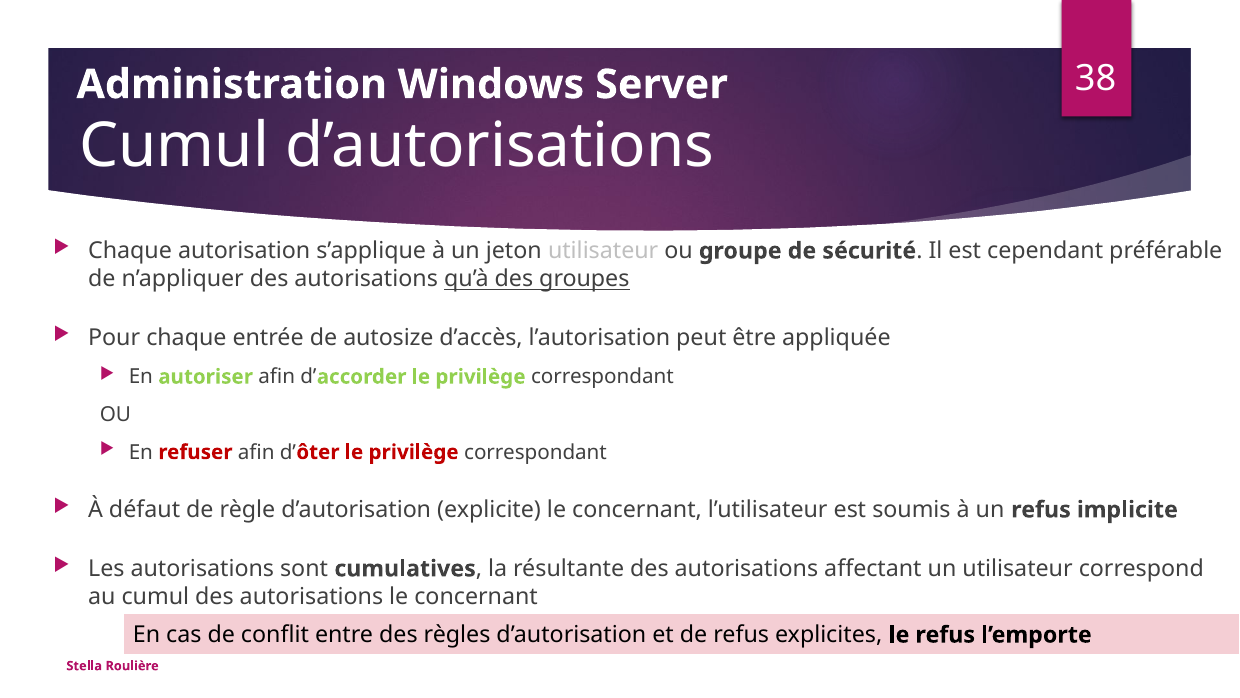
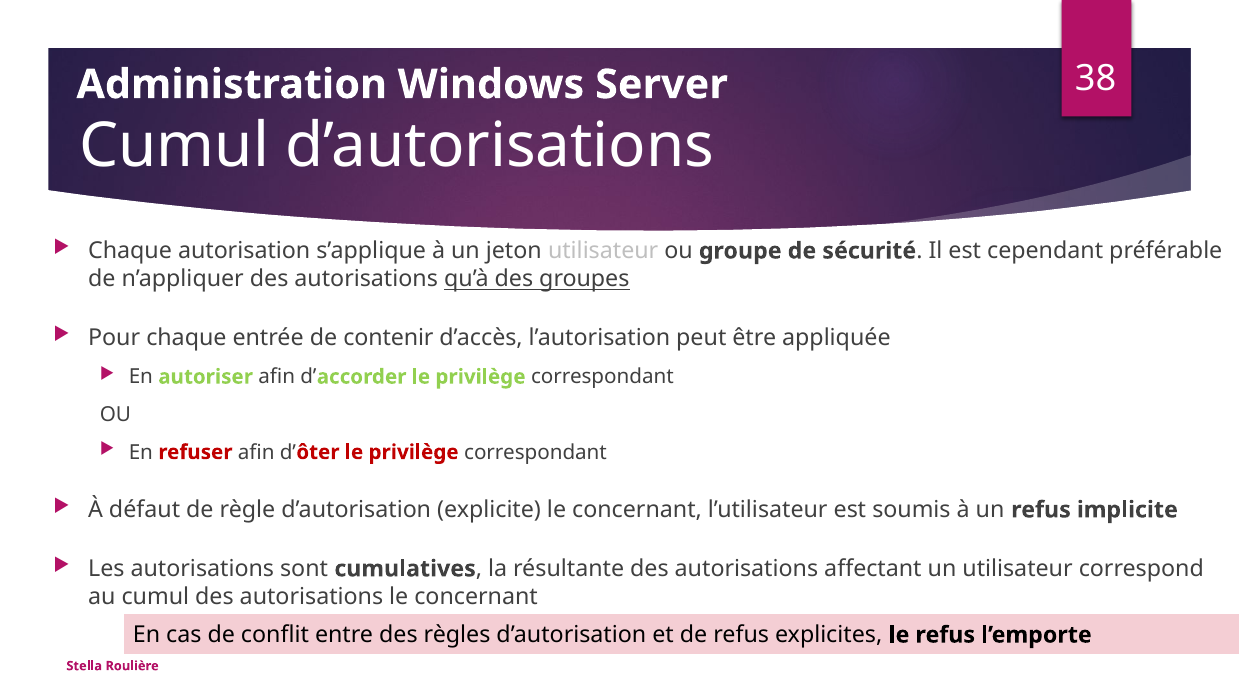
autosize: autosize -> contenir (388, 337)
